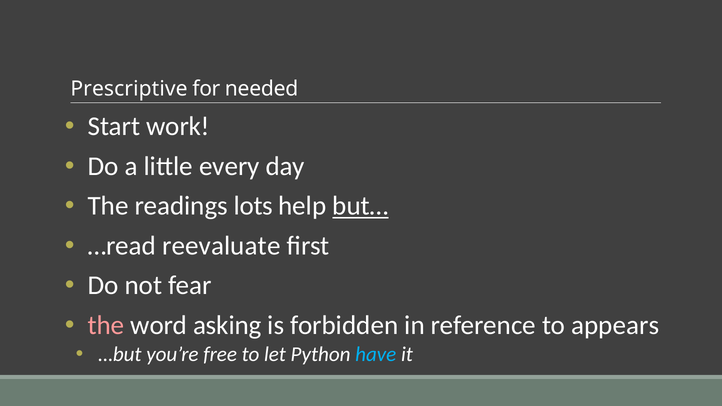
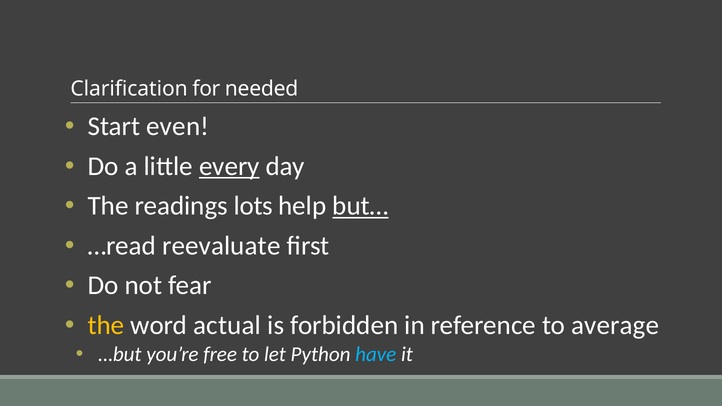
Prescriptive: Prescriptive -> Clarification (129, 89)
work: work -> even (178, 126)
every underline: none -> present (229, 166)
the colour: pink -> yellow (106, 325)
asking: asking -> actual (227, 325)
appears: appears -> average (615, 325)
